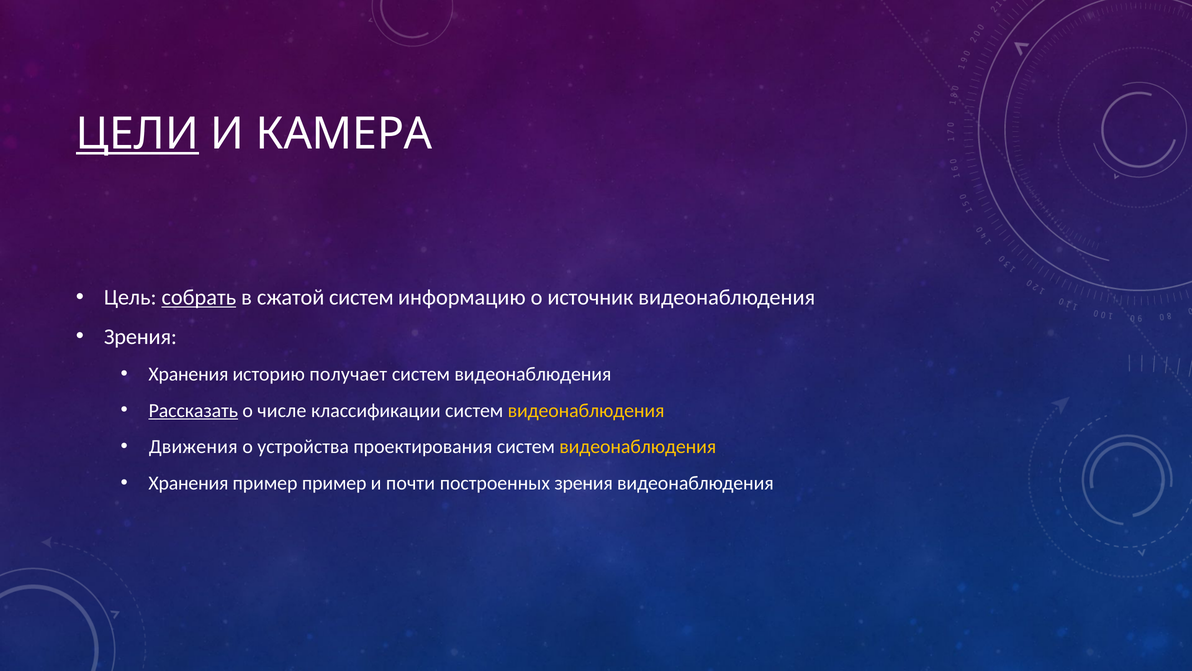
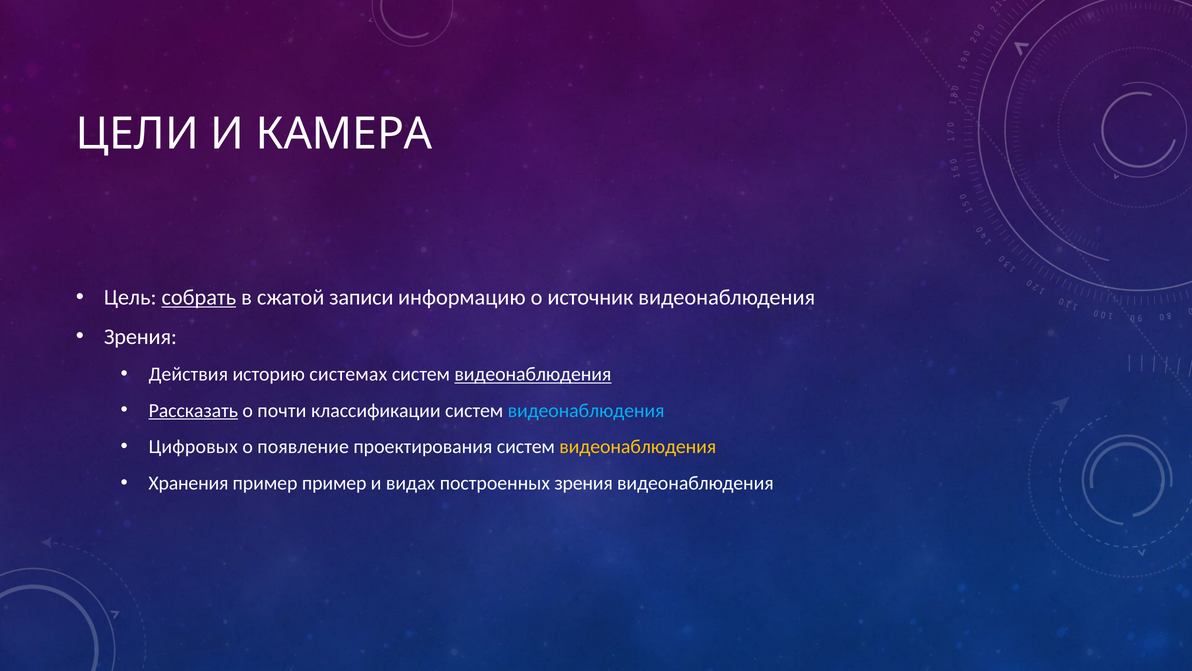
ЦЕЛИ underline: present -> none (137, 134)
сжатой систем: систем -> записи (361, 297)
Хранения: Хранения -> Действия (188, 374)
получает: получает -> системах (348, 374)
видеонаблюдения underline: none -> present (533, 374)
числе: числе -> почти (282, 410)
видеонаблюдения colour: yellow -> light blue (586, 410)
Движения: Движения -> Цифровых (193, 447)
устройства: устройства -> появление (303, 447)
почти: почти -> видах (411, 483)
